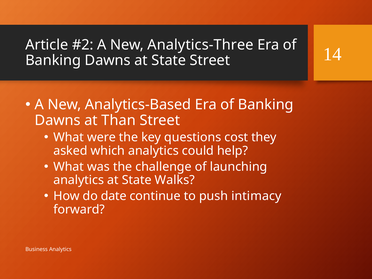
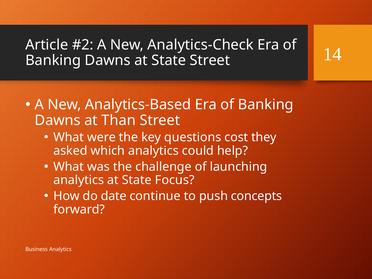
Analytics-Three: Analytics-Three -> Analytics-Check (201, 45)
Walks: Walks -> Focus (175, 180)
intimacy: intimacy -> concepts (257, 196)
